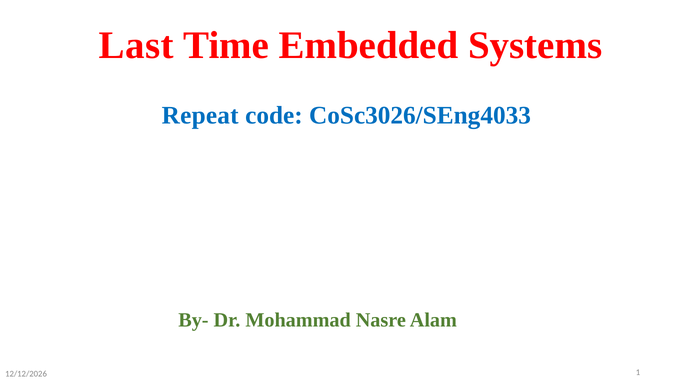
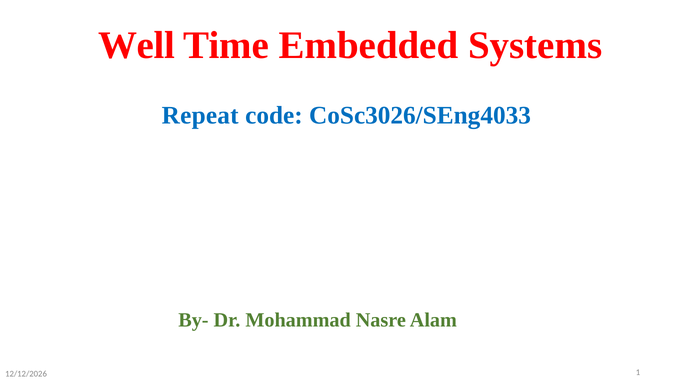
Last: Last -> Well (137, 46)
